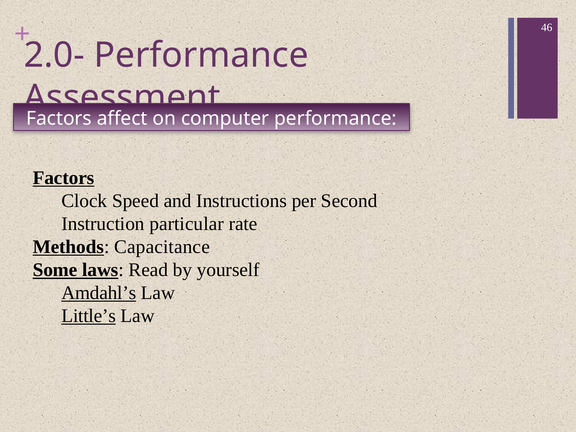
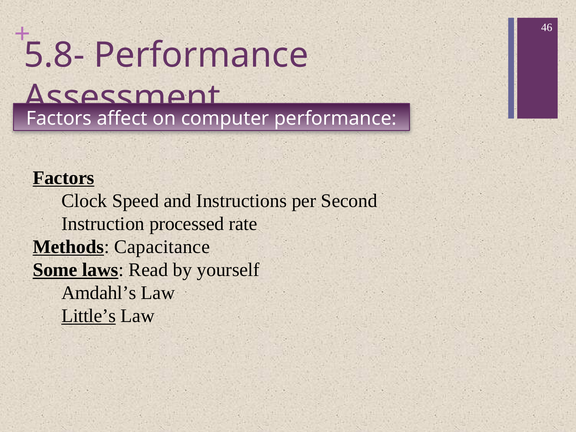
2.0-: 2.0- -> 5.8- (54, 55)
particular: particular -> processed (187, 224)
Amdahl’s underline: present -> none (99, 293)
